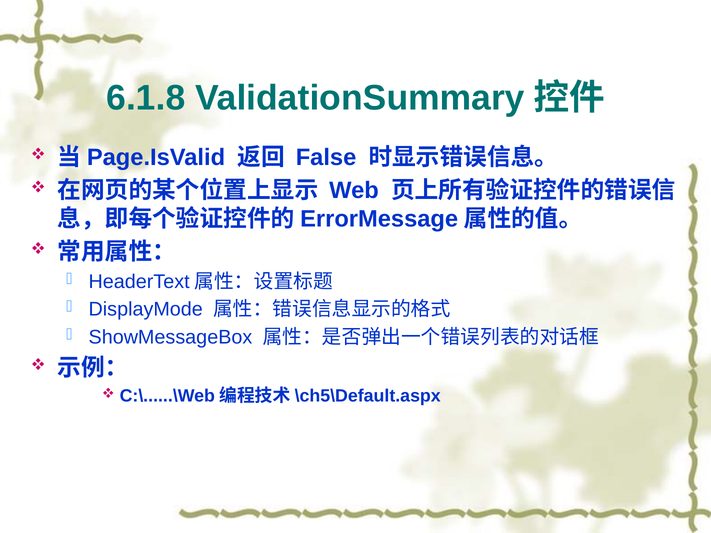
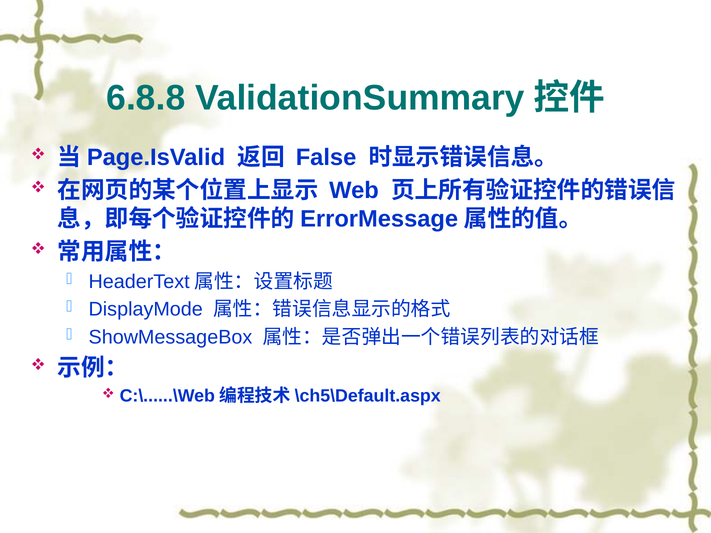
6.1.8: 6.1.8 -> 6.8.8 (146, 98)
